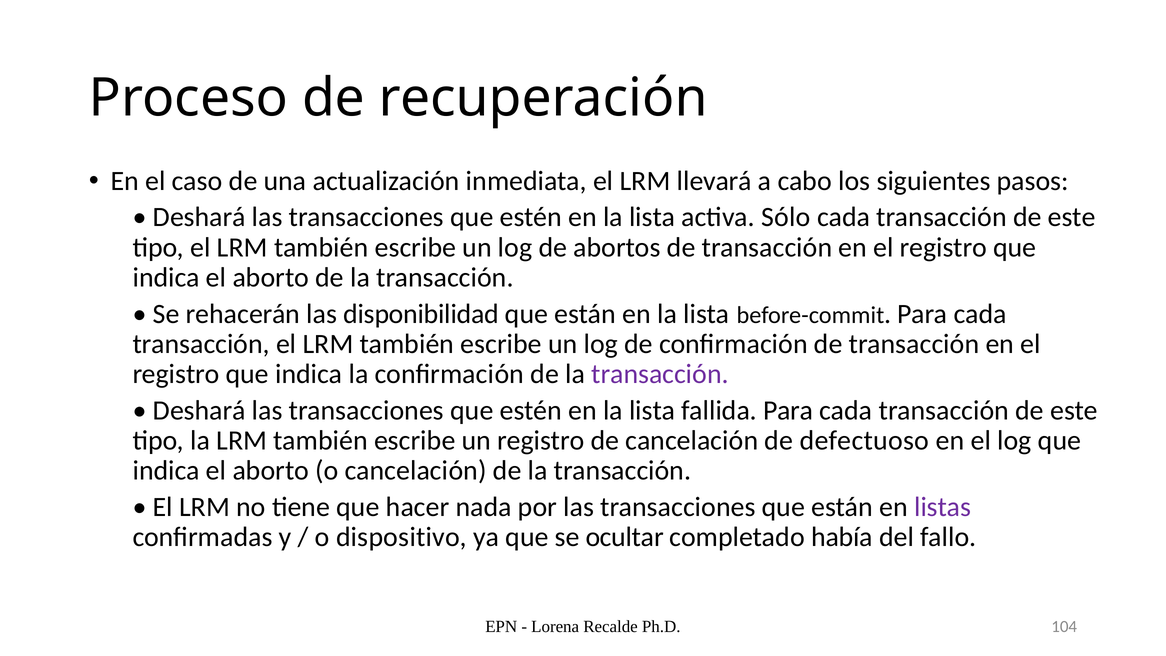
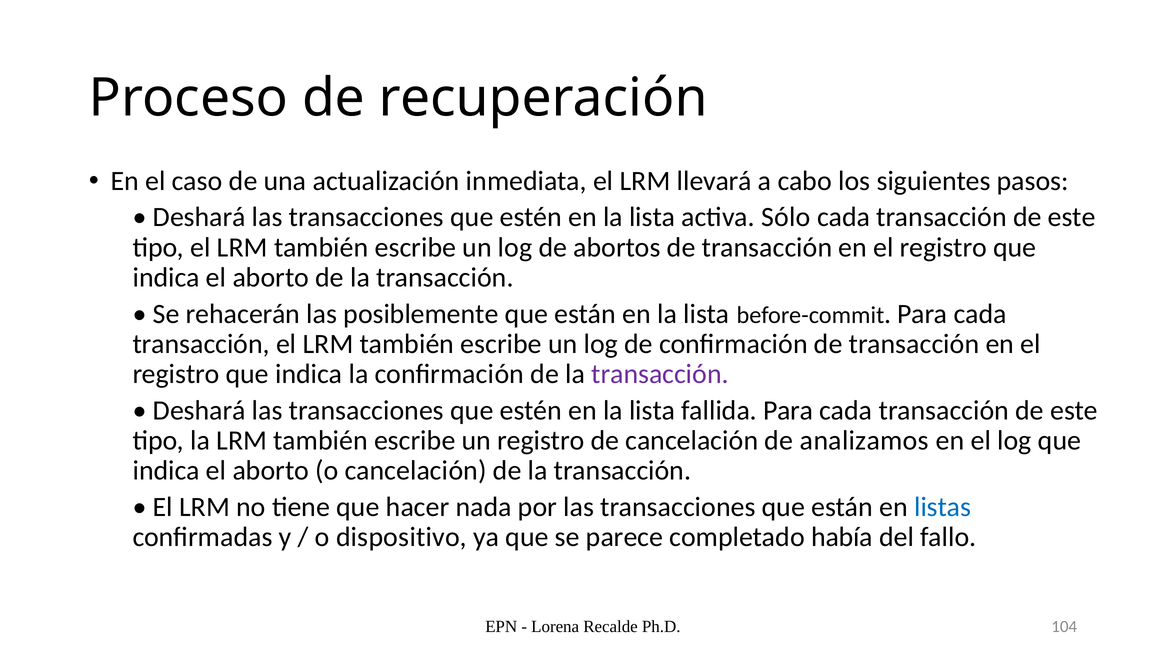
disponibilidad: disponibilidad -> posiblemente (421, 314)
defectuoso: defectuoso -> analizamos (864, 440)
listas colour: purple -> blue (943, 507)
ocultar: ocultar -> parece (625, 537)
